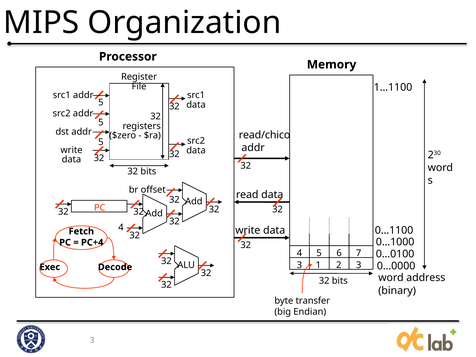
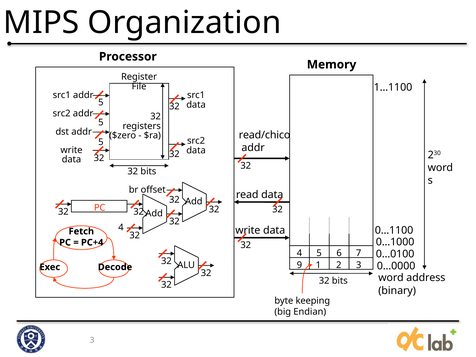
ALU 3: 3 -> 9 (299, 265)
transfer: transfer -> keeping (313, 301)
